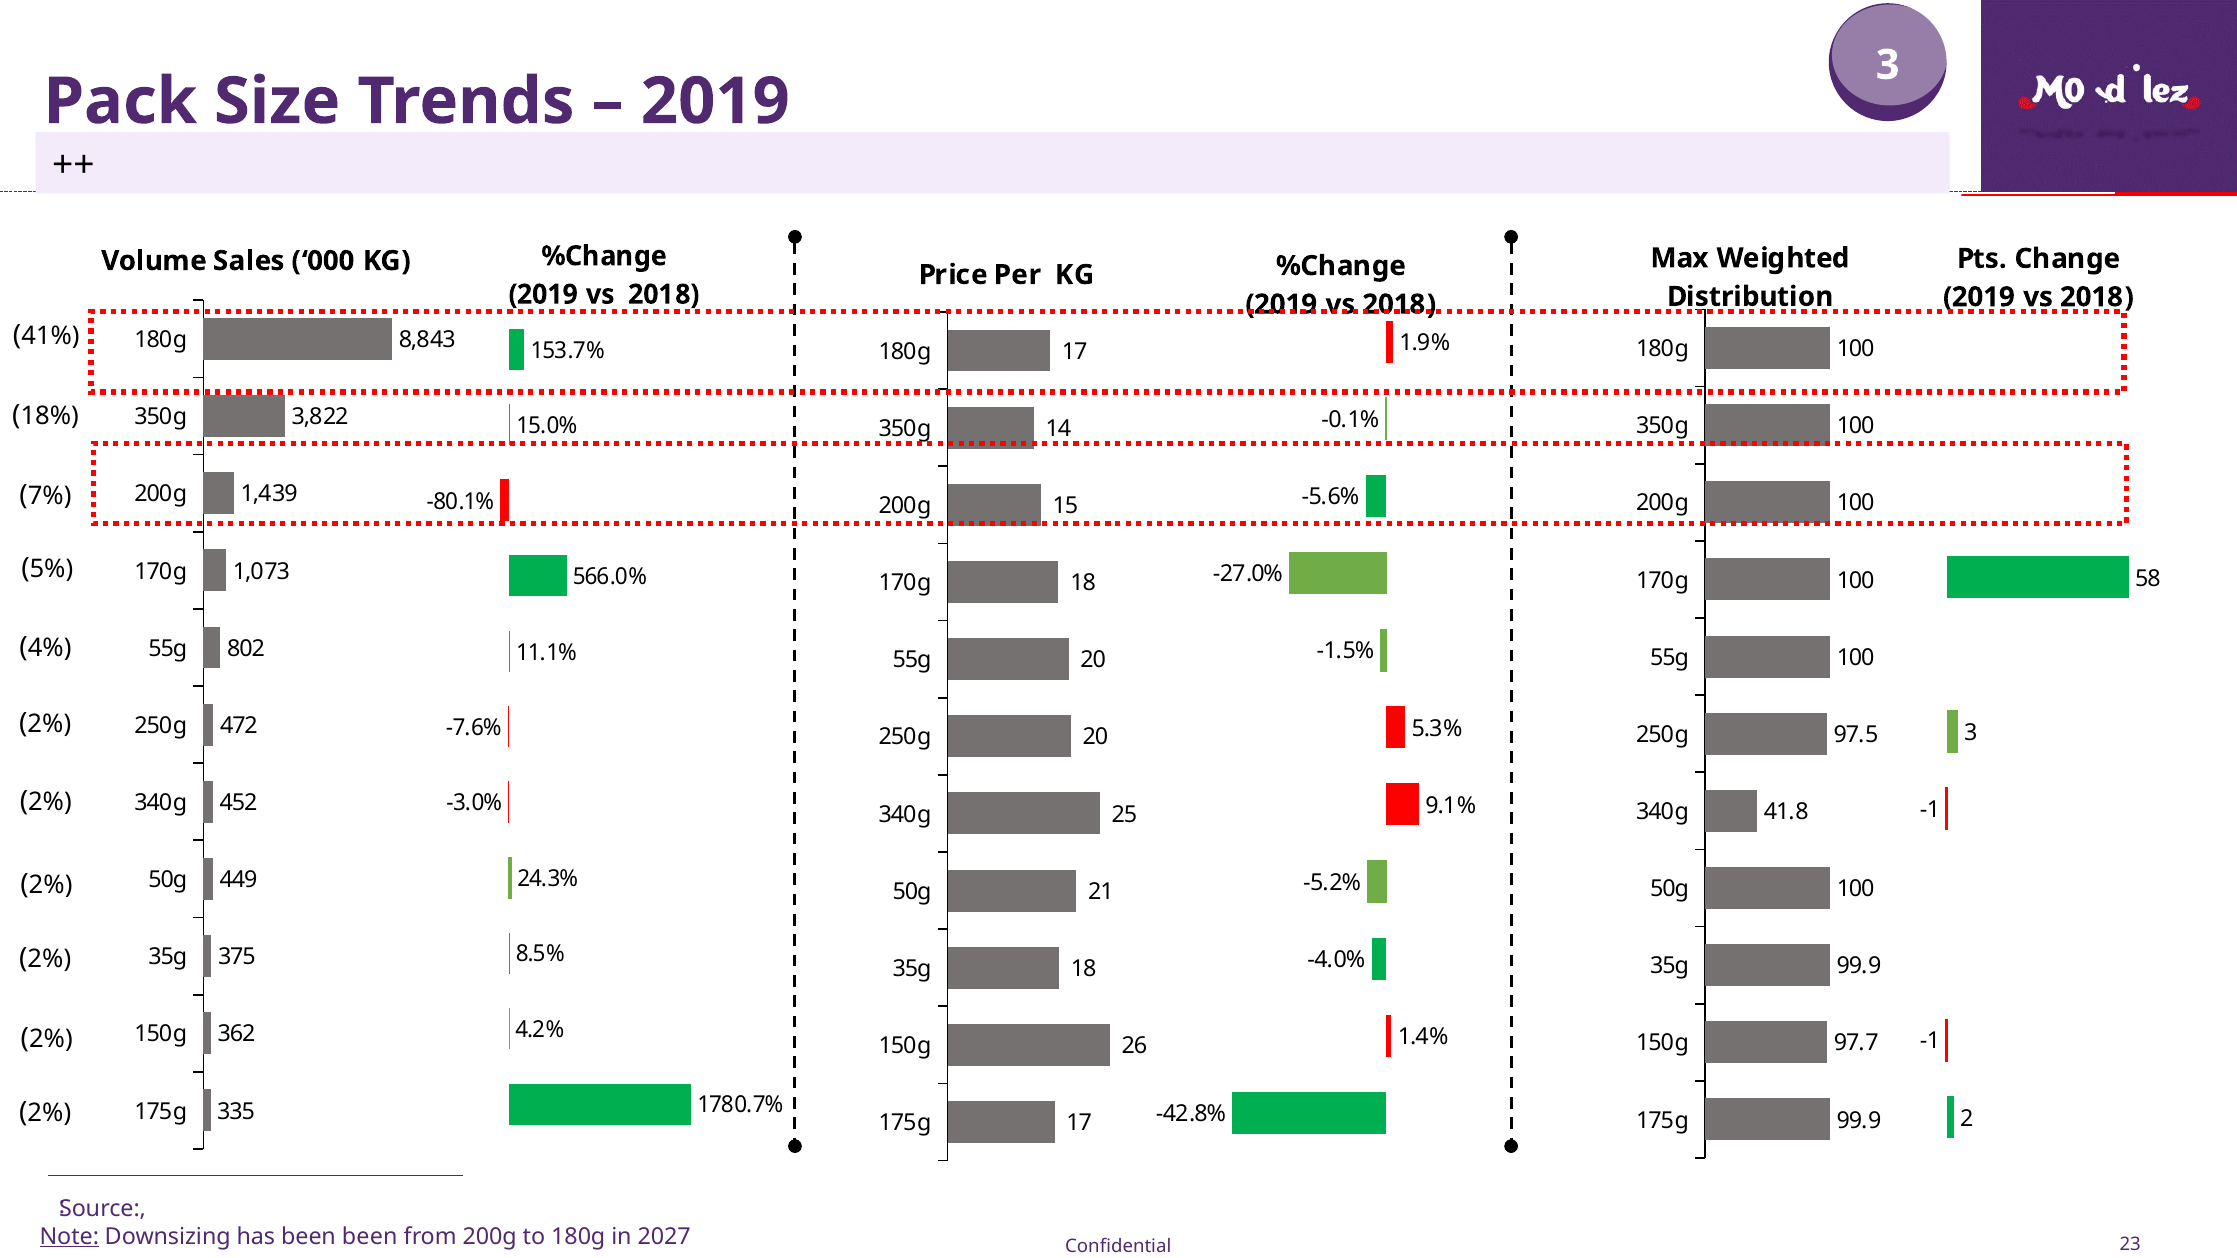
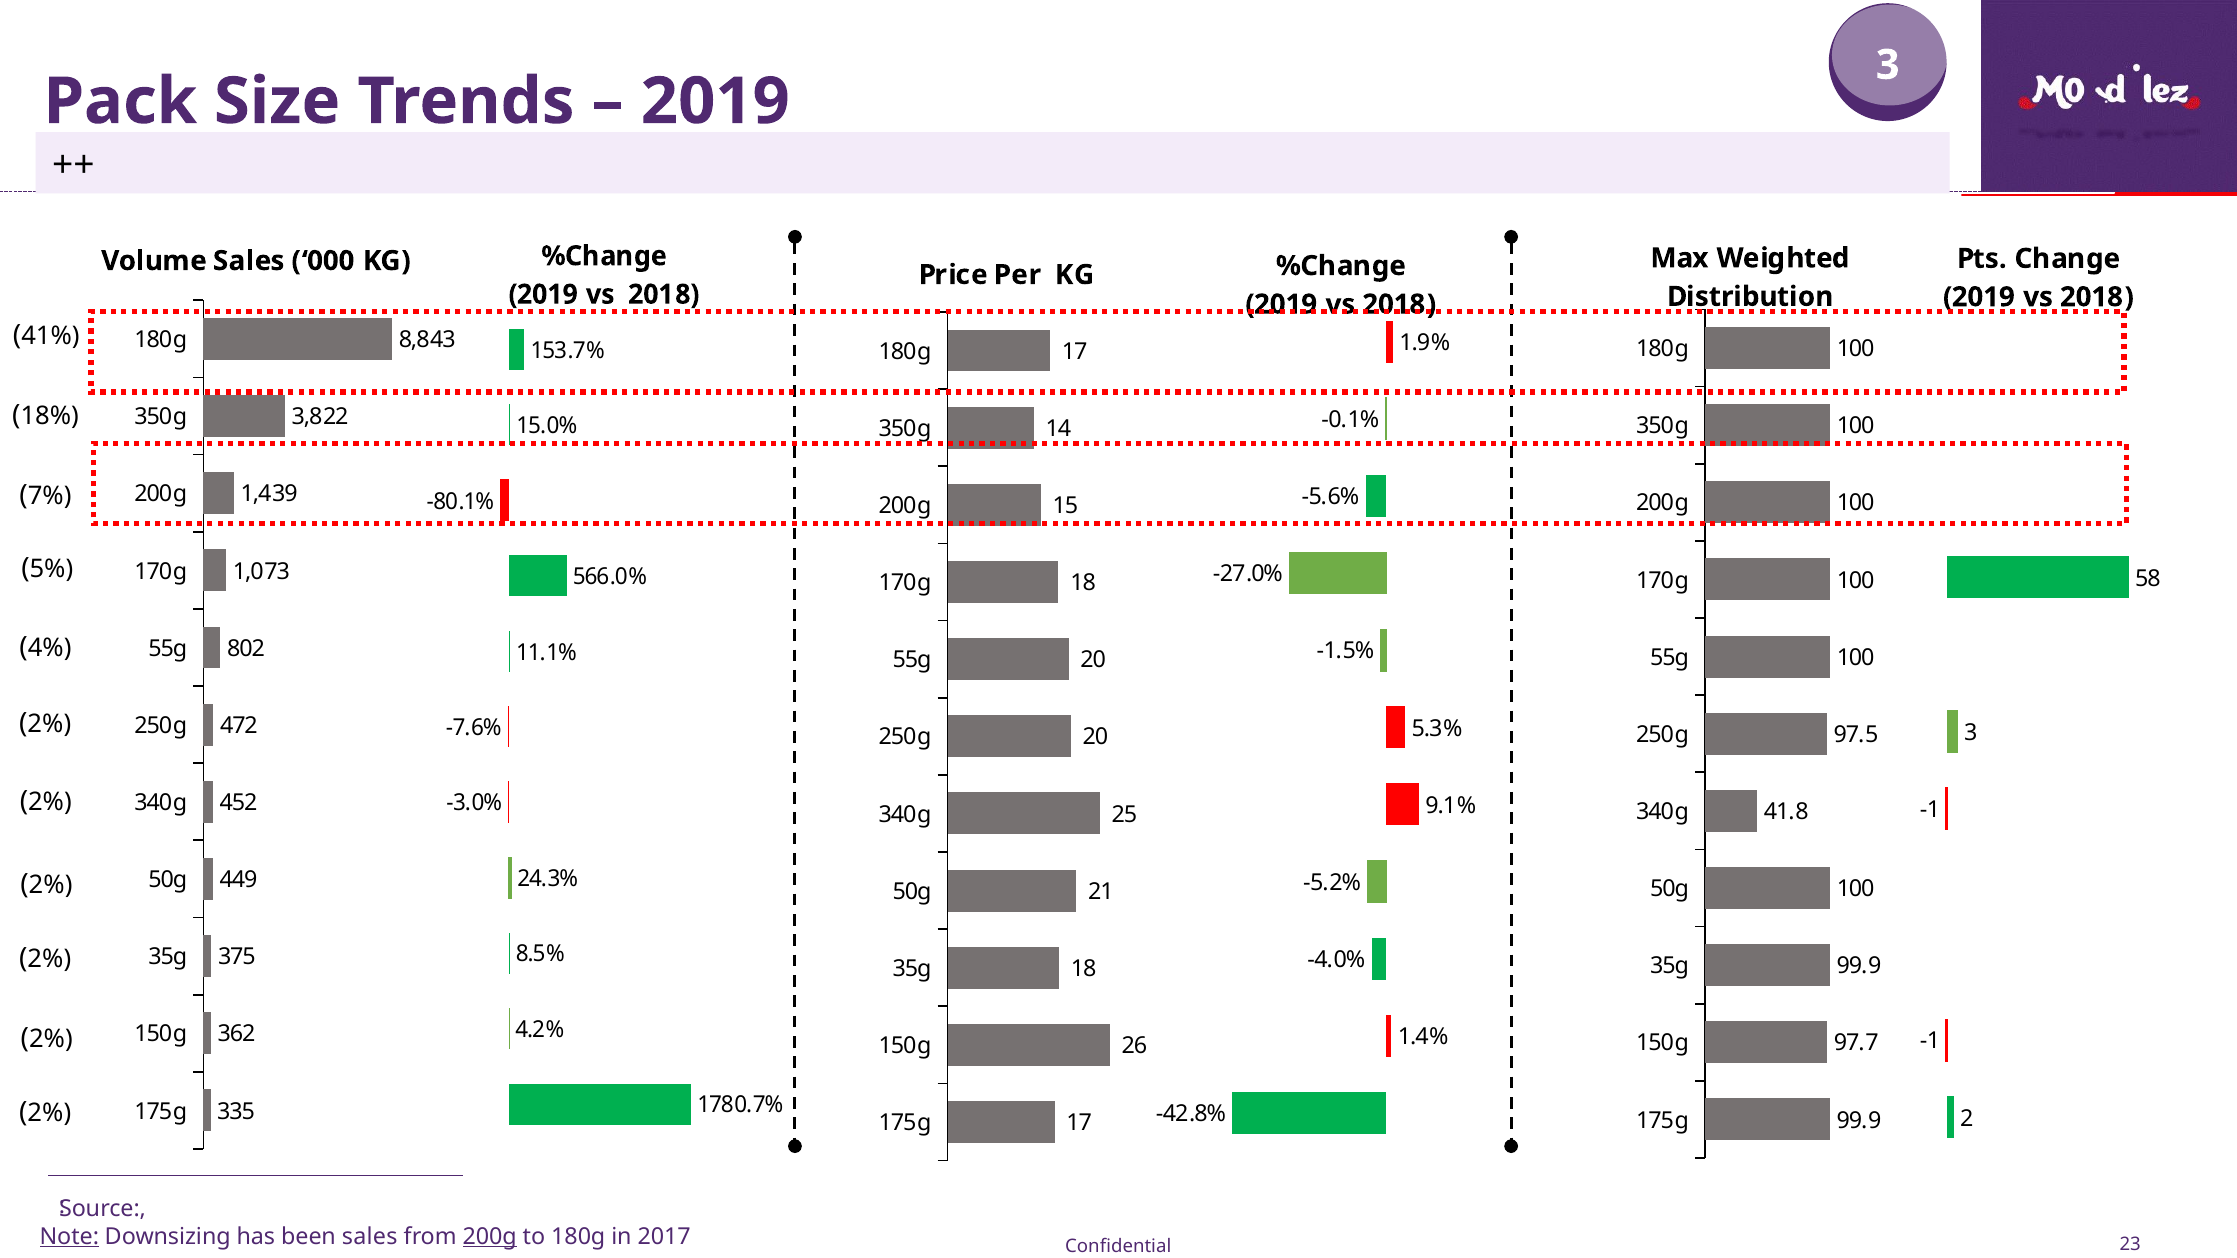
been been: been -> sales (370, 1237)
200g underline: none -> present (490, 1237)
2027: 2027 -> 2017 (664, 1237)
